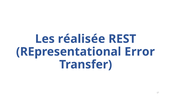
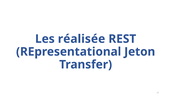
Error: Error -> Jeton (140, 52)
